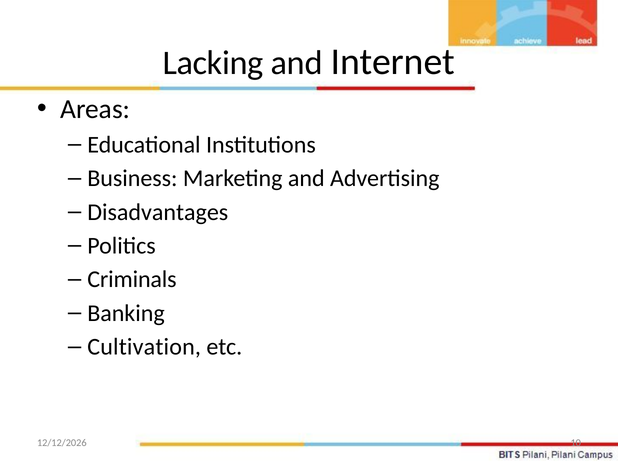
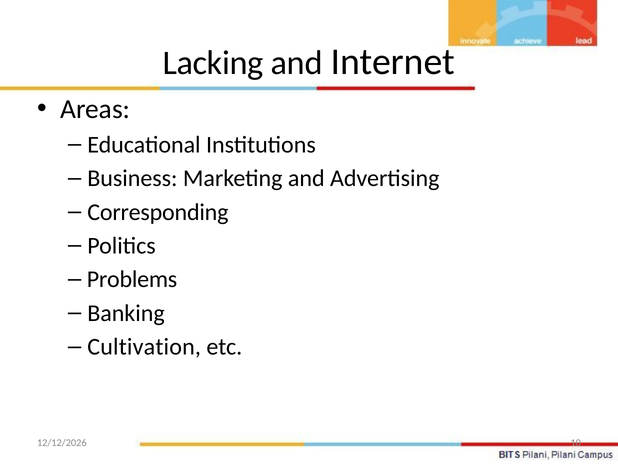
Disadvantages: Disadvantages -> Corresponding (158, 212)
Criminals: Criminals -> Problems (132, 279)
